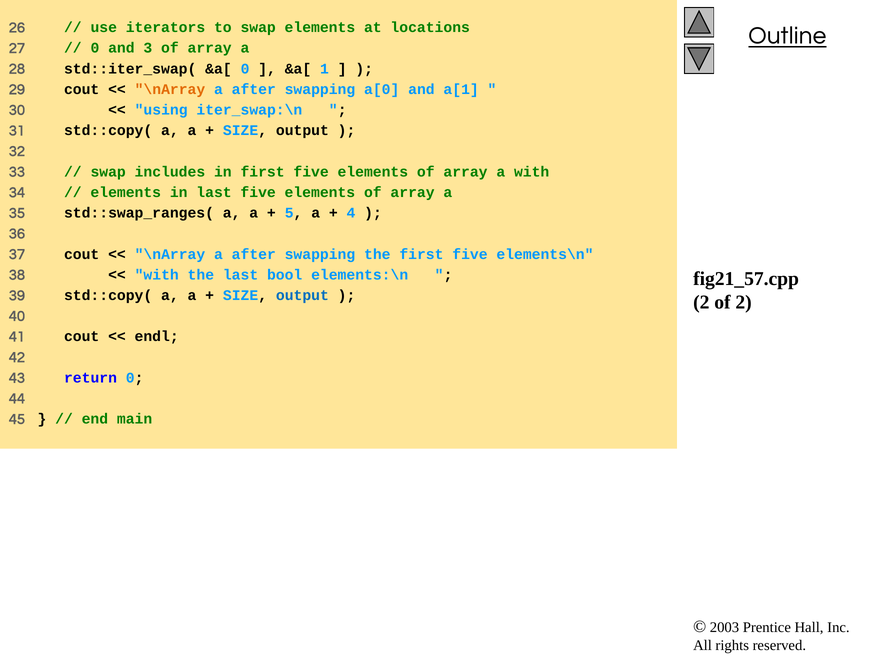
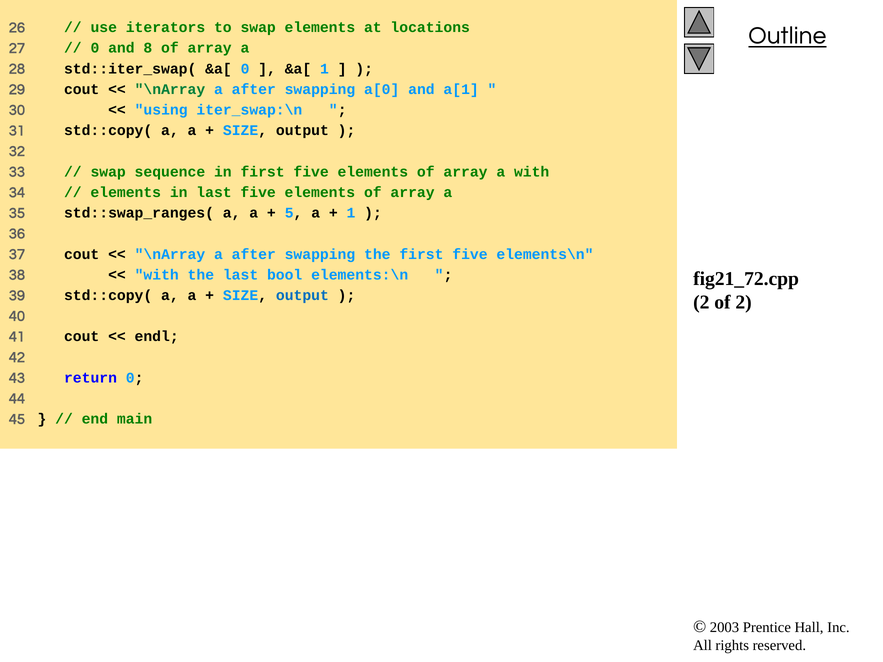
3: 3 -> 8 (148, 48)
\nArray colour: orange -> green (170, 89)
includes: includes -> sequence (170, 172)
4: 4 -> 1 (351, 213)
fig21_57.cpp: fig21_57.cpp -> fig21_72.cpp (746, 279)
